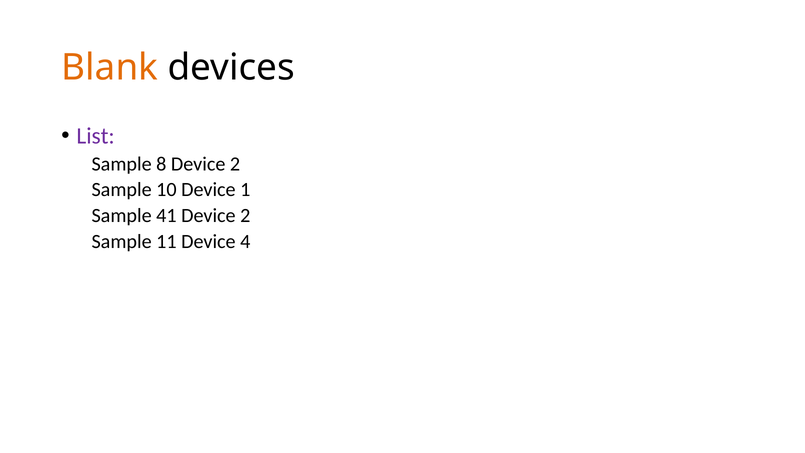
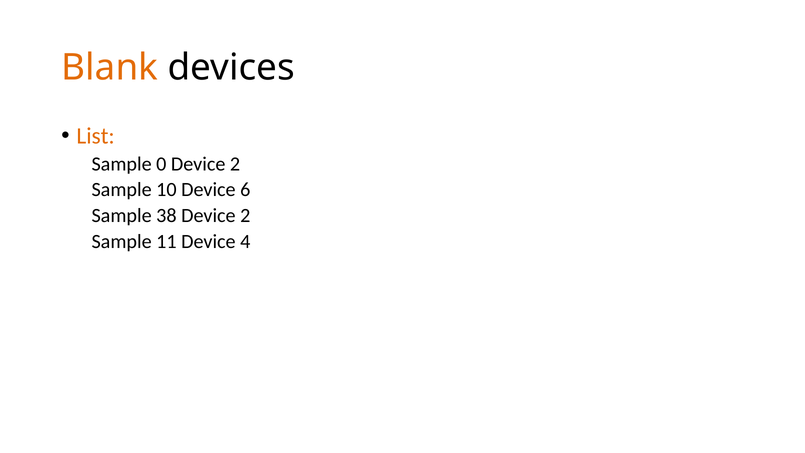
List colour: purple -> orange (96, 136)
8: 8 -> 0 (161, 164)
1: 1 -> 6 (245, 190)
41: 41 -> 38 (166, 216)
